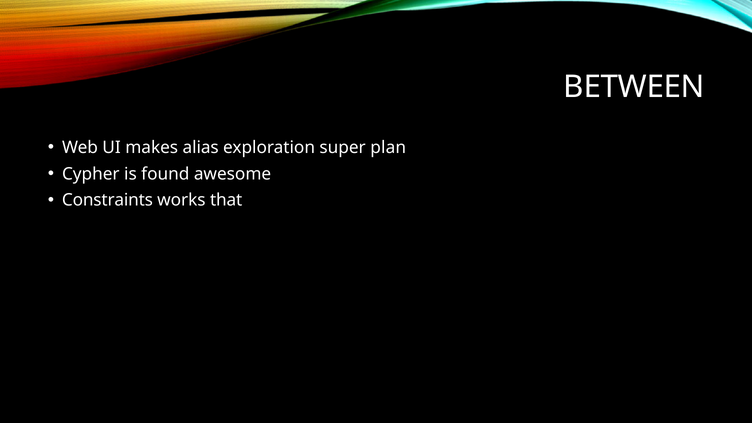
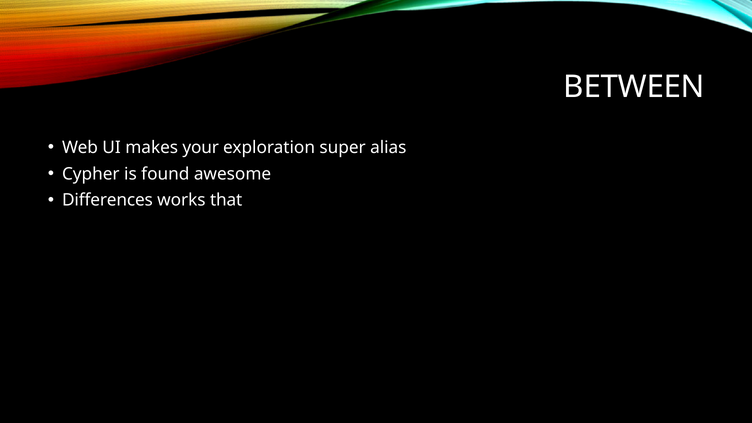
alias: alias -> your (201, 147)
plan: plan -> alias (388, 147)
Constraints: Constraints -> Differences (107, 200)
